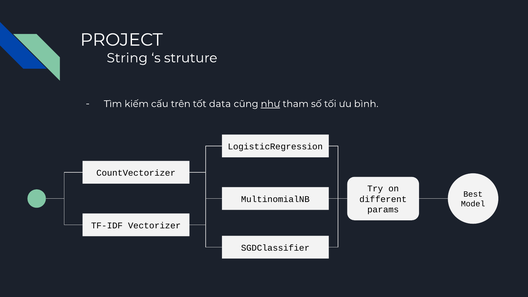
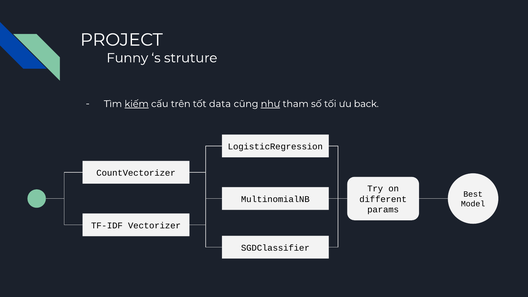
String: String -> Funny (127, 58)
kiếm underline: none -> present (137, 104)
bình: bình -> back (366, 104)
